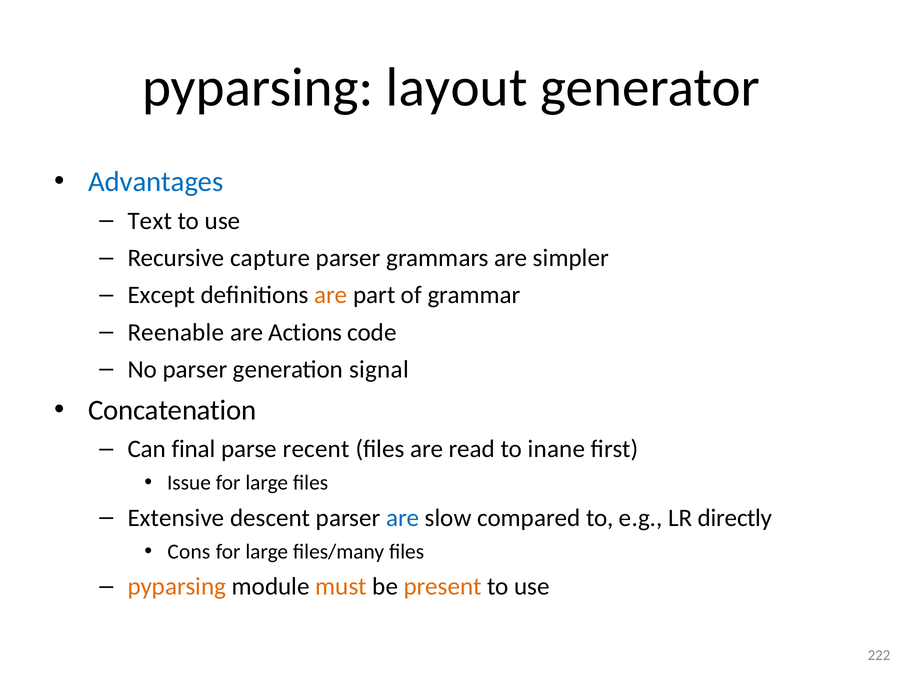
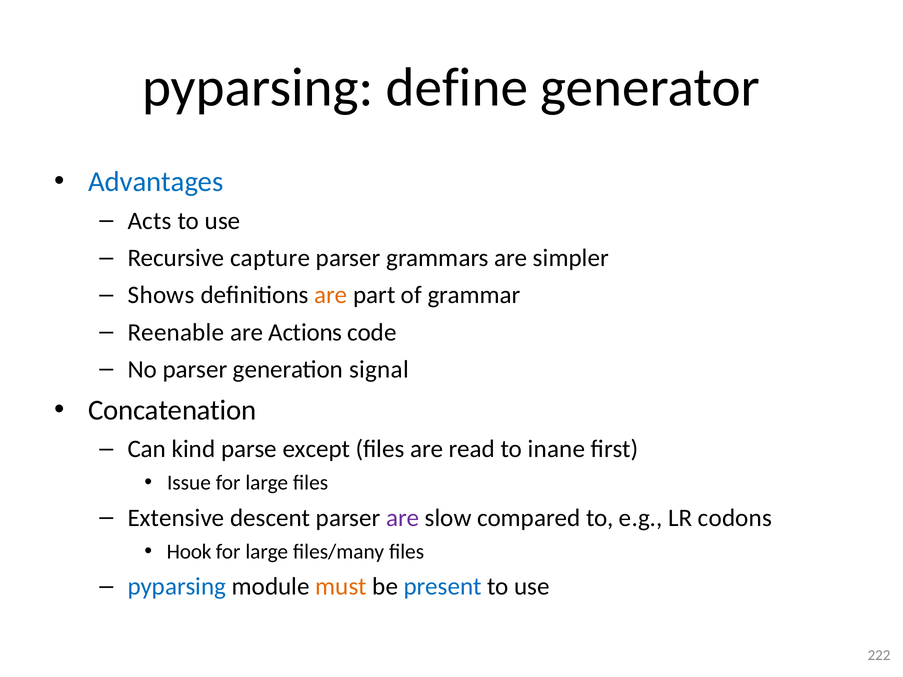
layout: layout -> define (457, 87)
Text: Text -> Acts (150, 221)
Except: Except -> Shows (161, 295)
final: final -> kind (194, 449)
recent: recent -> except (316, 449)
are colour: blue -> purple (403, 518)
directly: directly -> codons (735, 518)
Cons: Cons -> Hook (189, 552)
pyparsing colour: orange -> blue (177, 587)
present colour: orange -> blue (443, 587)
